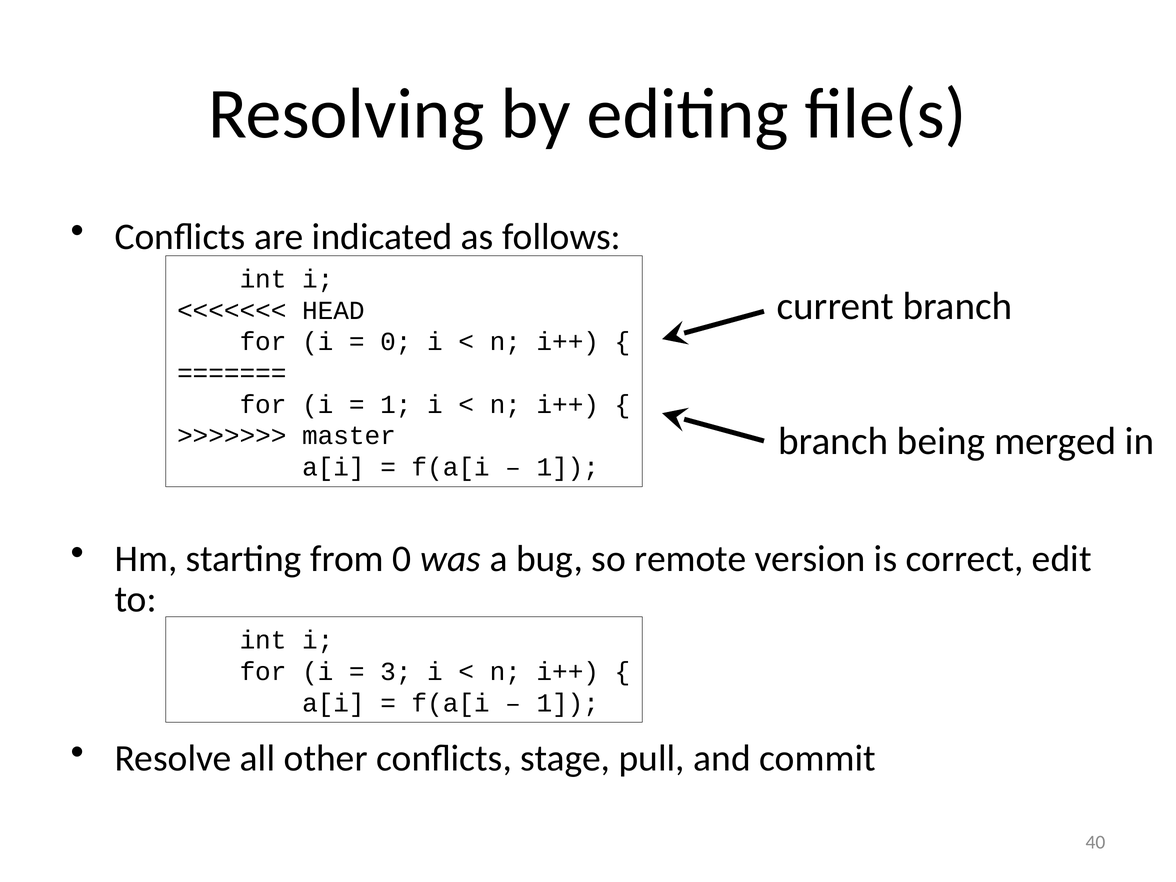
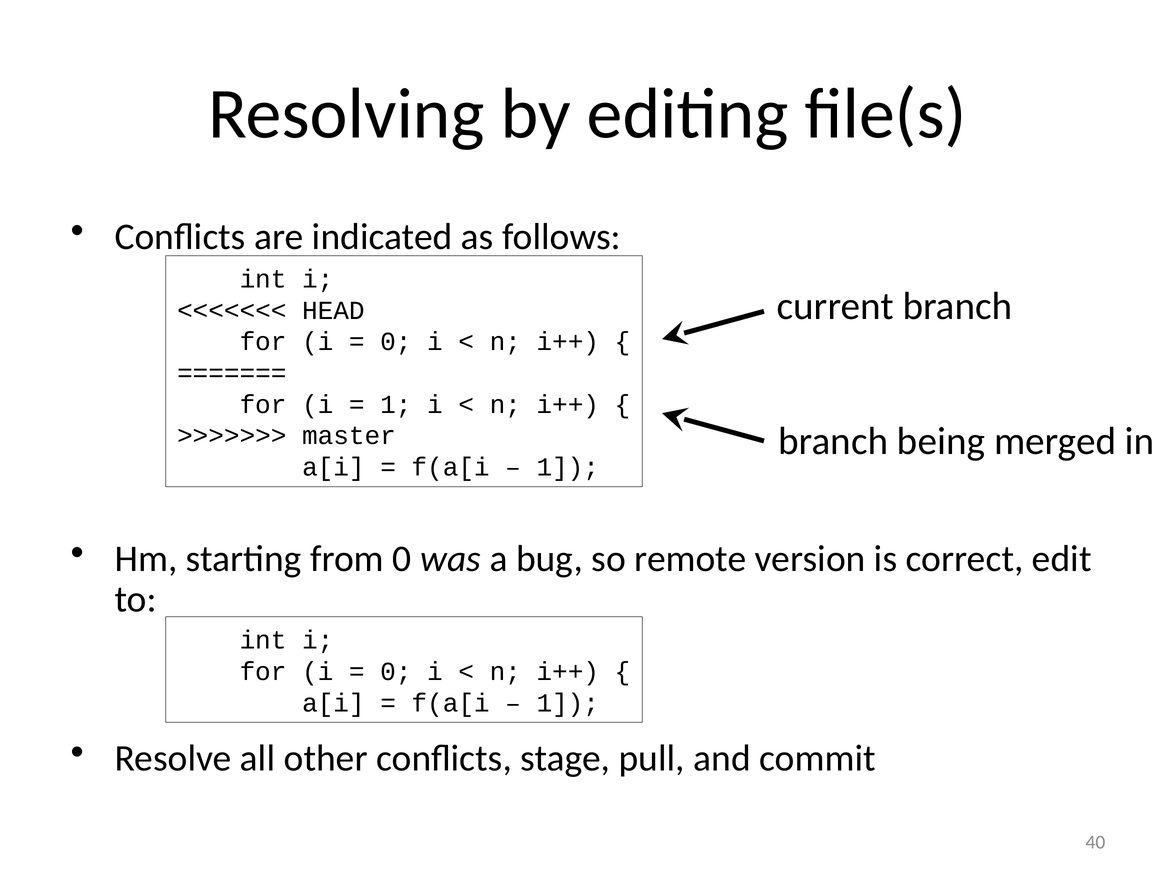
3: 3 -> 0 (396, 672)
